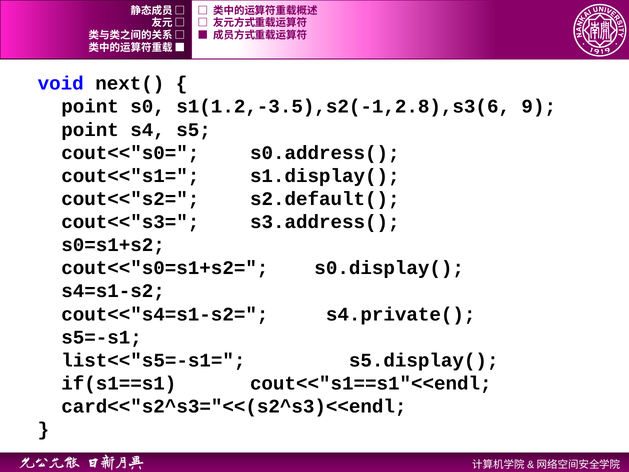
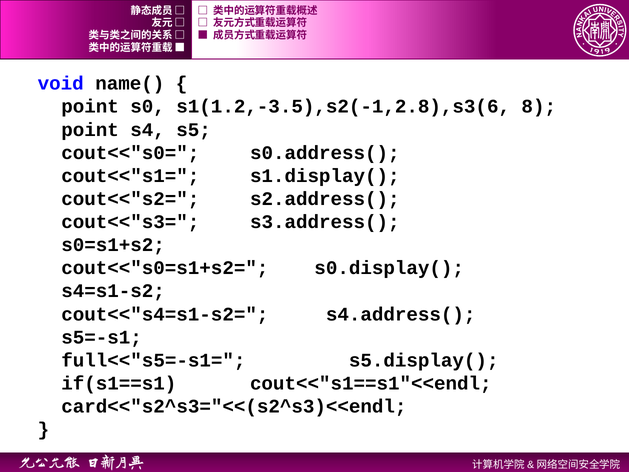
next(: next( -> name( (130, 83)
9: 9 -> 8 (539, 107)
s2.default(: s2.default( -> s2.address( (325, 199)
s4.private(: s4.private( -> s4.address( (401, 314)
list<<"s5=-s1=: list<<"s5=-s1= -> full<<"s5=-s1= (153, 360)
